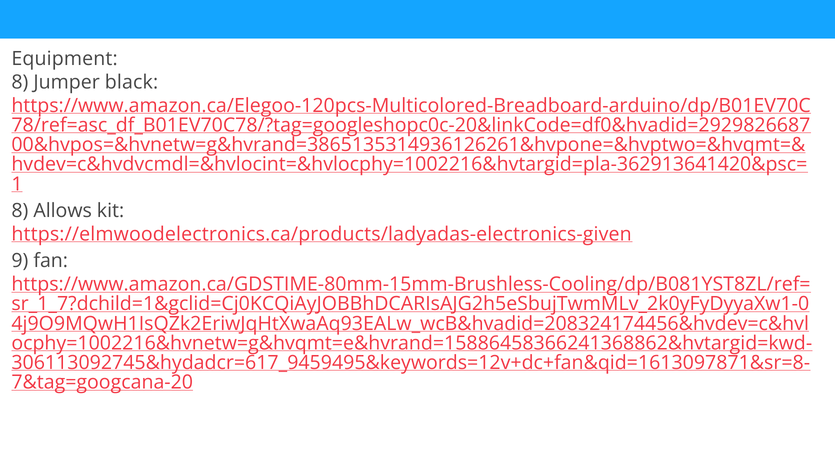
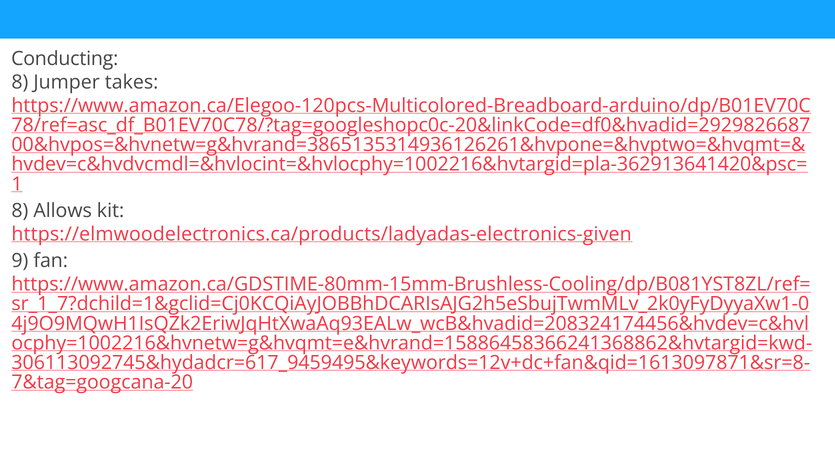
Equipment: Equipment -> Conducting (65, 59)
black: black -> takes (132, 82)
